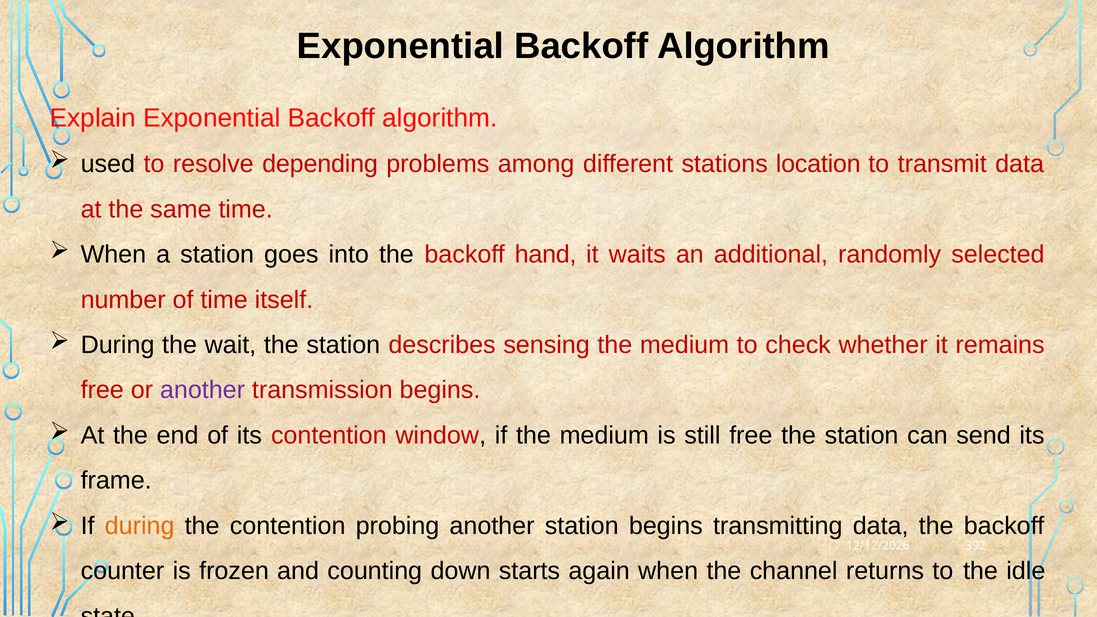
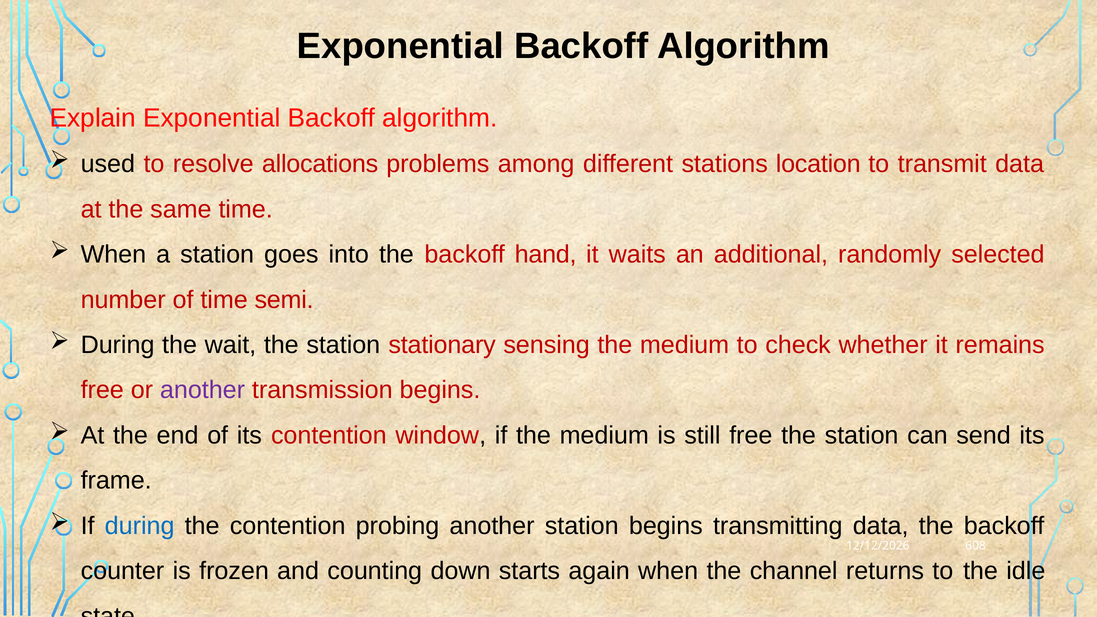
depending: depending -> allocations (320, 164)
itself: itself -> semi (284, 300)
describes: describes -> stationary (442, 345)
during colour: orange -> blue (140, 526)
392: 392 -> 608 (976, 546)
